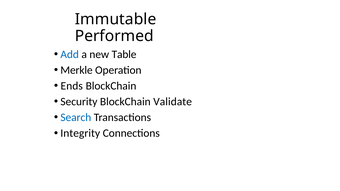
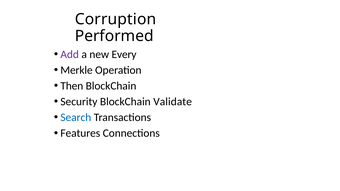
Immutable: Immutable -> Corruption (116, 19)
Add colour: blue -> purple (70, 54)
Table: Table -> Every (124, 54)
Ends: Ends -> Then (72, 86)
Integrity: Integrity -> Features (80, 133)
